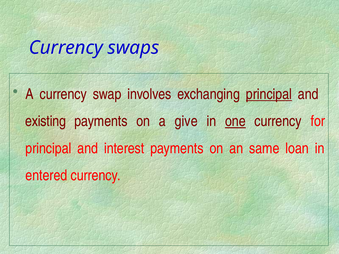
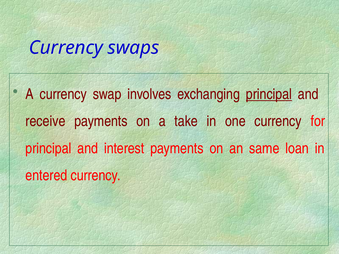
existing: existing -> receive (45, 121)
give: give -> take (186, 121)
one underline: present -> none (235, 121)
